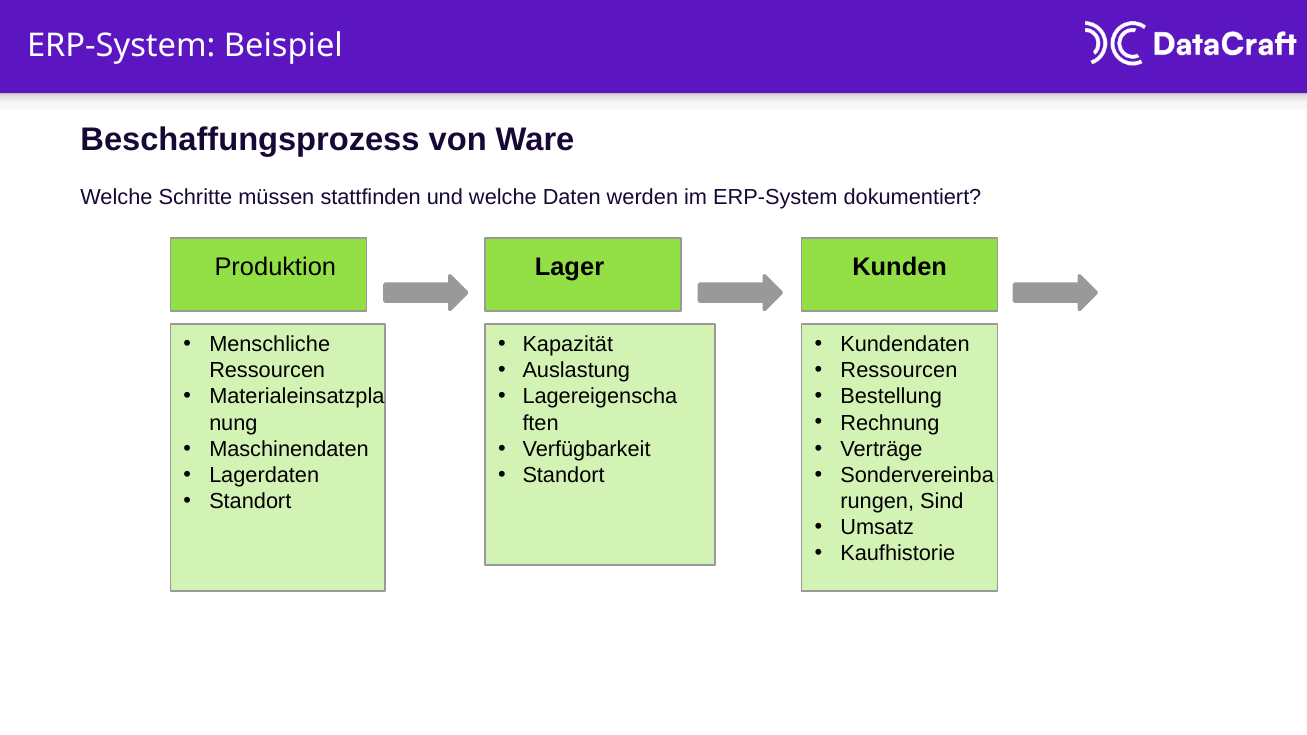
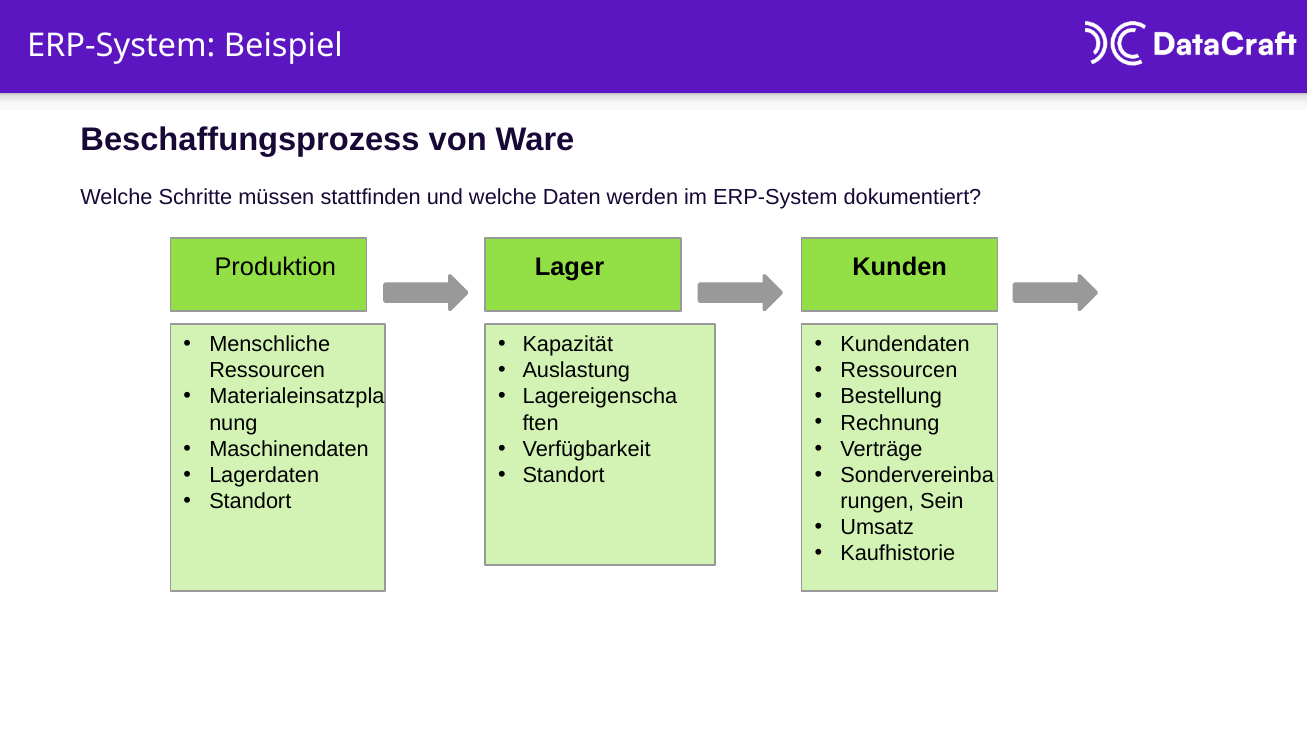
Sind: Sind -> Sein (942, 501)
